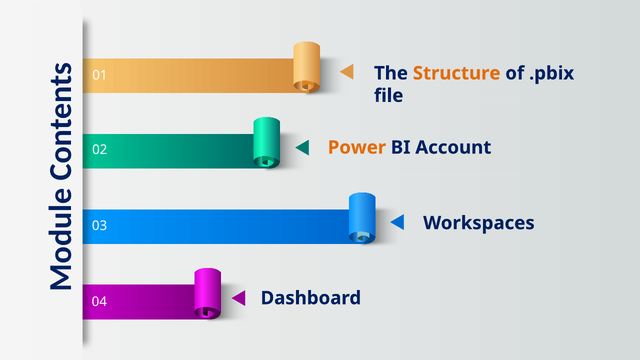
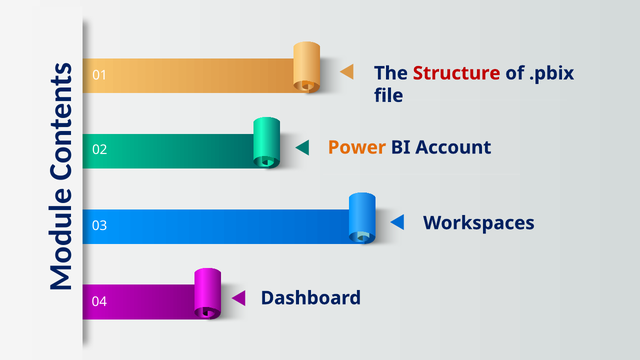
Structure colour: orange -> red (457, 73)
